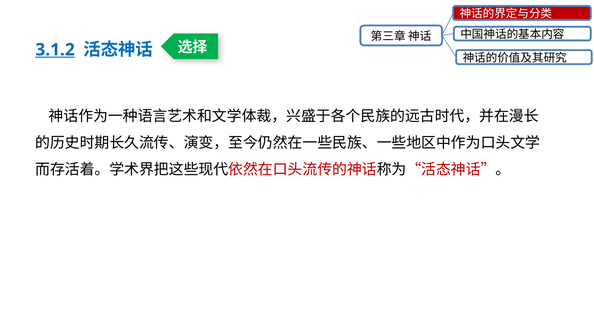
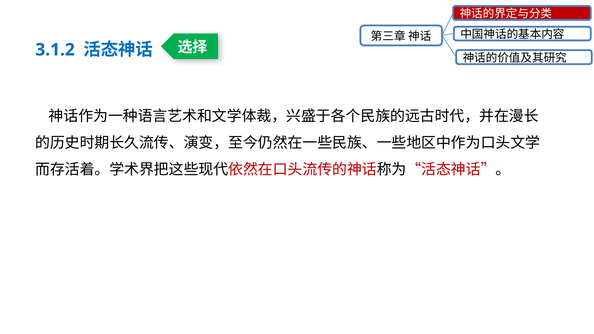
3.1.2 underline: present -> none (55, 50)
